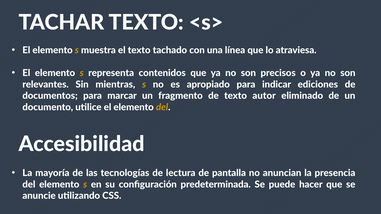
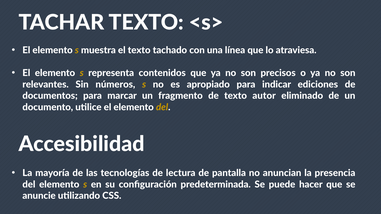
mientras: mientras -> números (115, 85)
